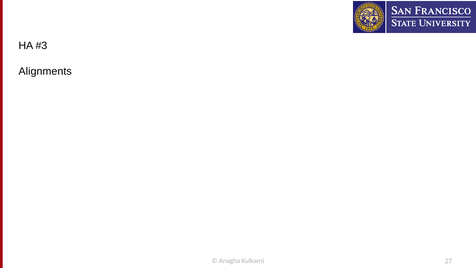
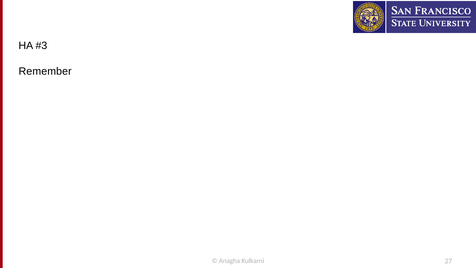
Alignments: Alignments -> Remember (45, 71)
